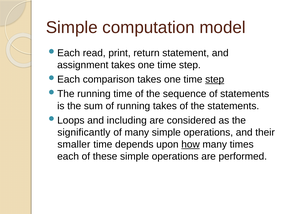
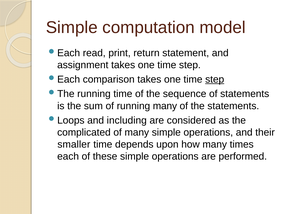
running takes: takes -> many (165, 106)
significantly: significantly -> complicated (84, 132)
how underline: present -> none (191, 144)
